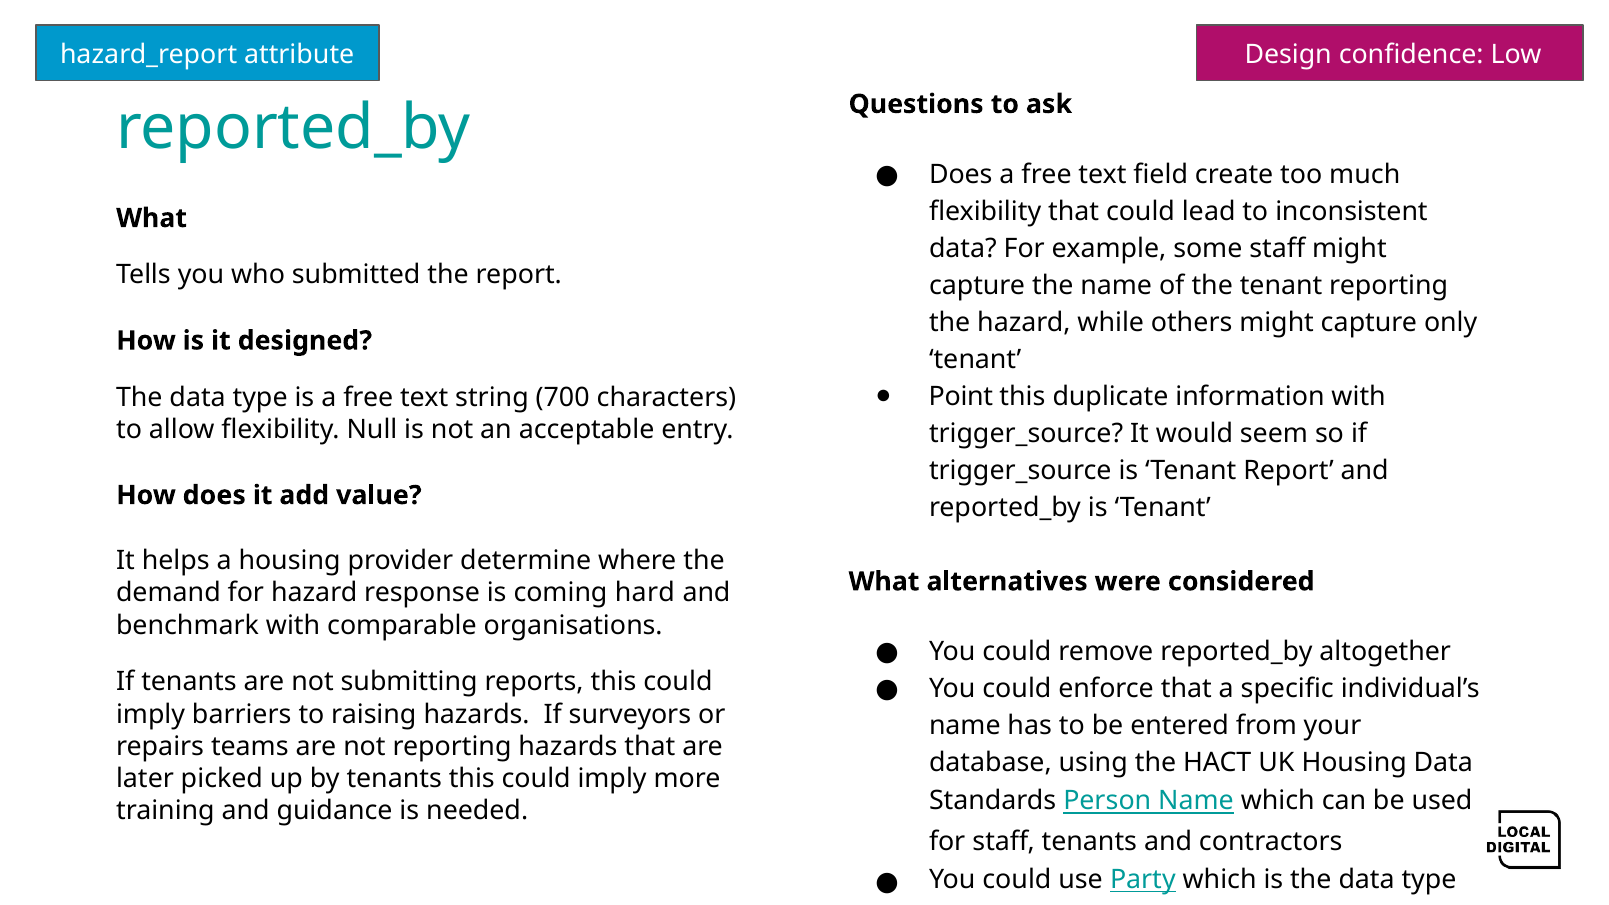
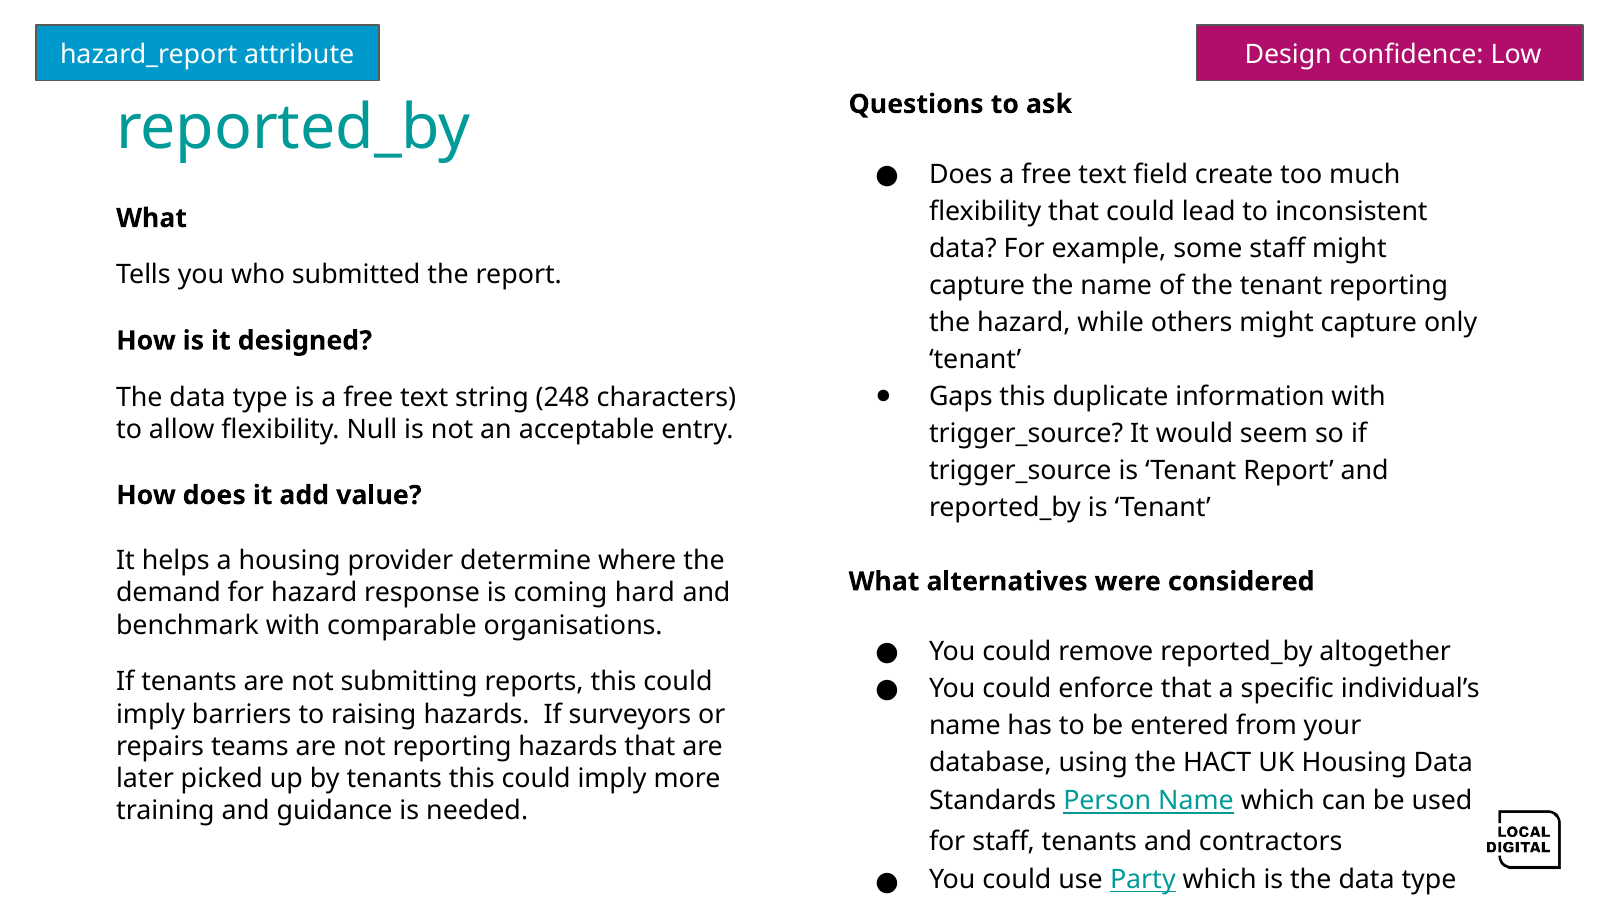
Point: Point -> Gaps (961, 397)
700: 700 -> 248 (563, 397)
